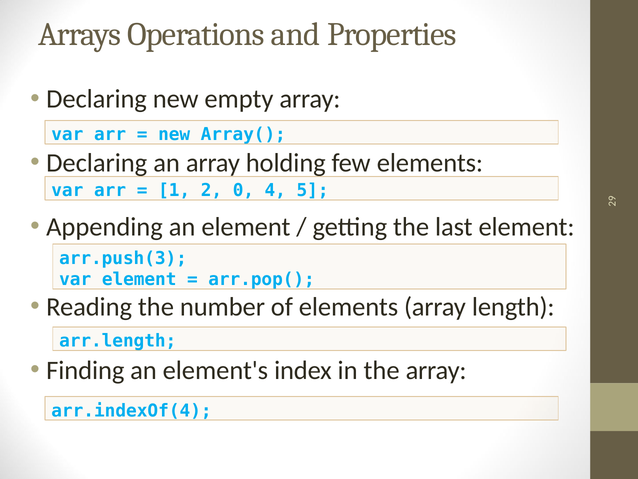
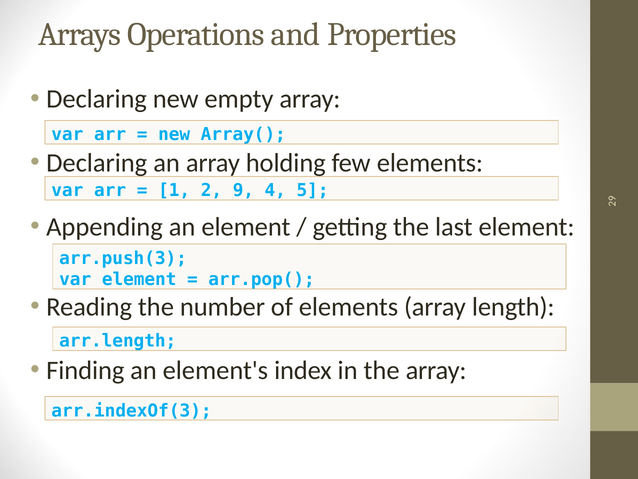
1 2 0: 0 -> 9 (243, 190)
arr.indexOf(4: arr.indexOf(4 -> arr.indexOf(3 (131, 410)
